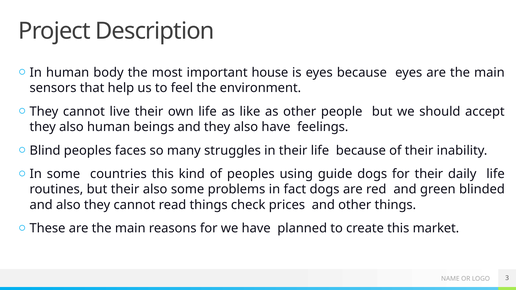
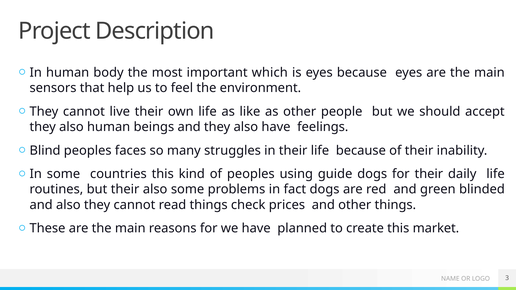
house: house -> which (270, 73)
